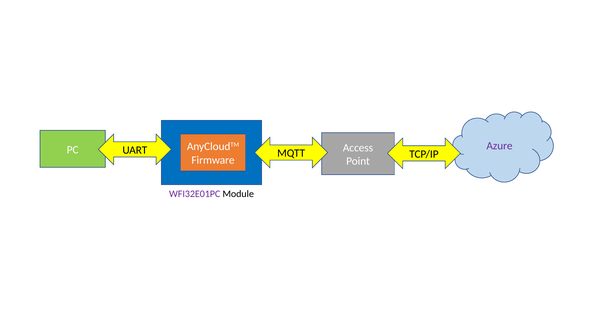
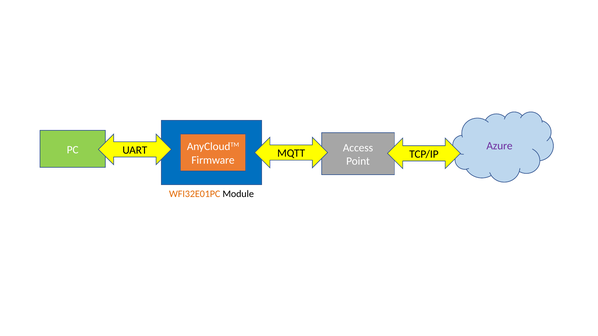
WFI32E01PC colour: purple -> orange (195, 194)
